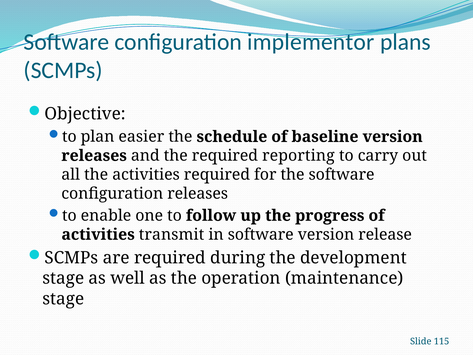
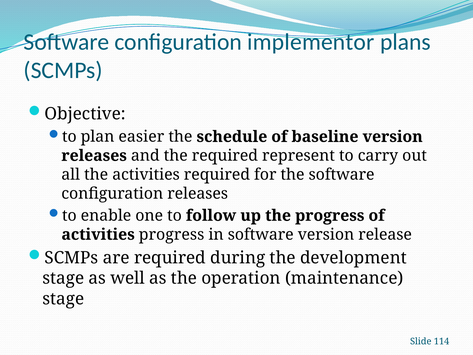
reporting: reporting -> represent (298, 156)
activities transmit: transmit -> progress (172, 234)
115: 115 -> 114 (442, 341)
